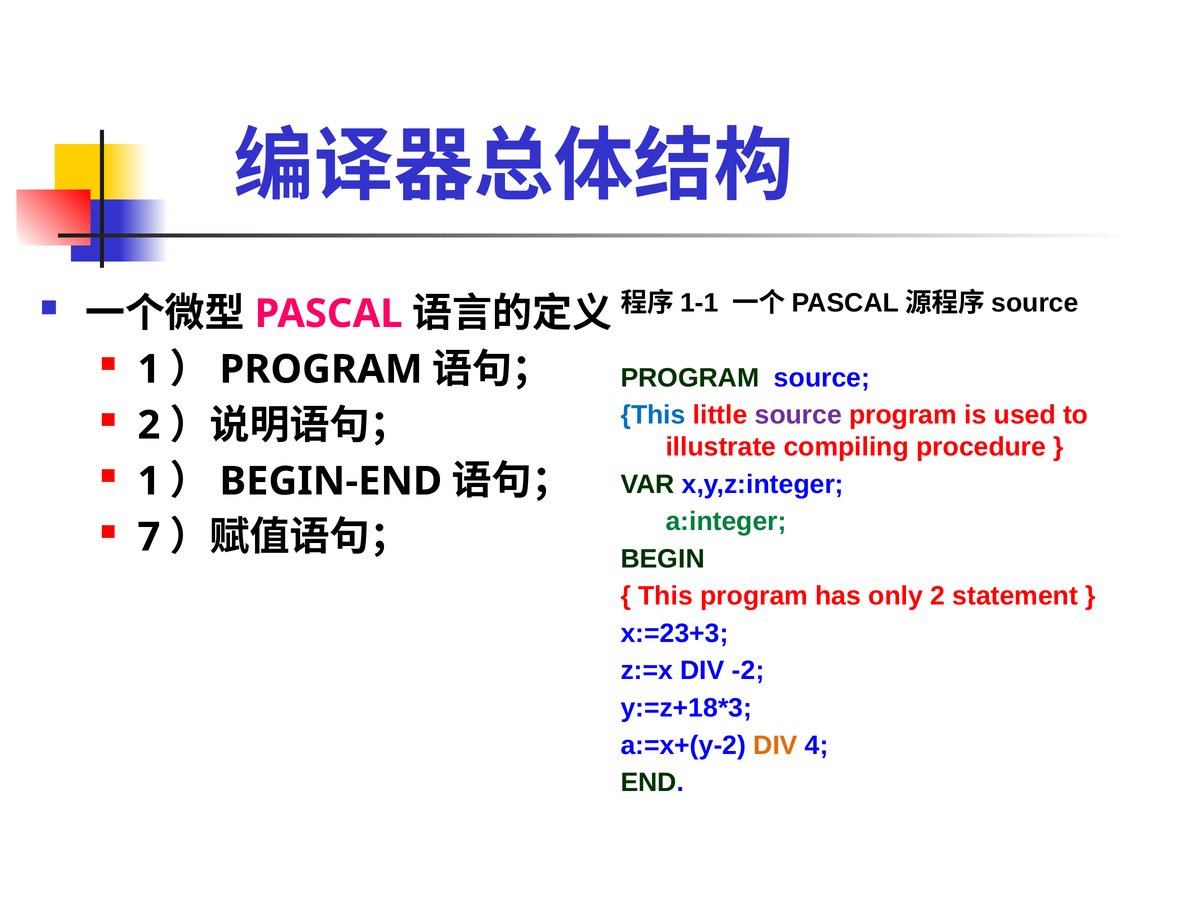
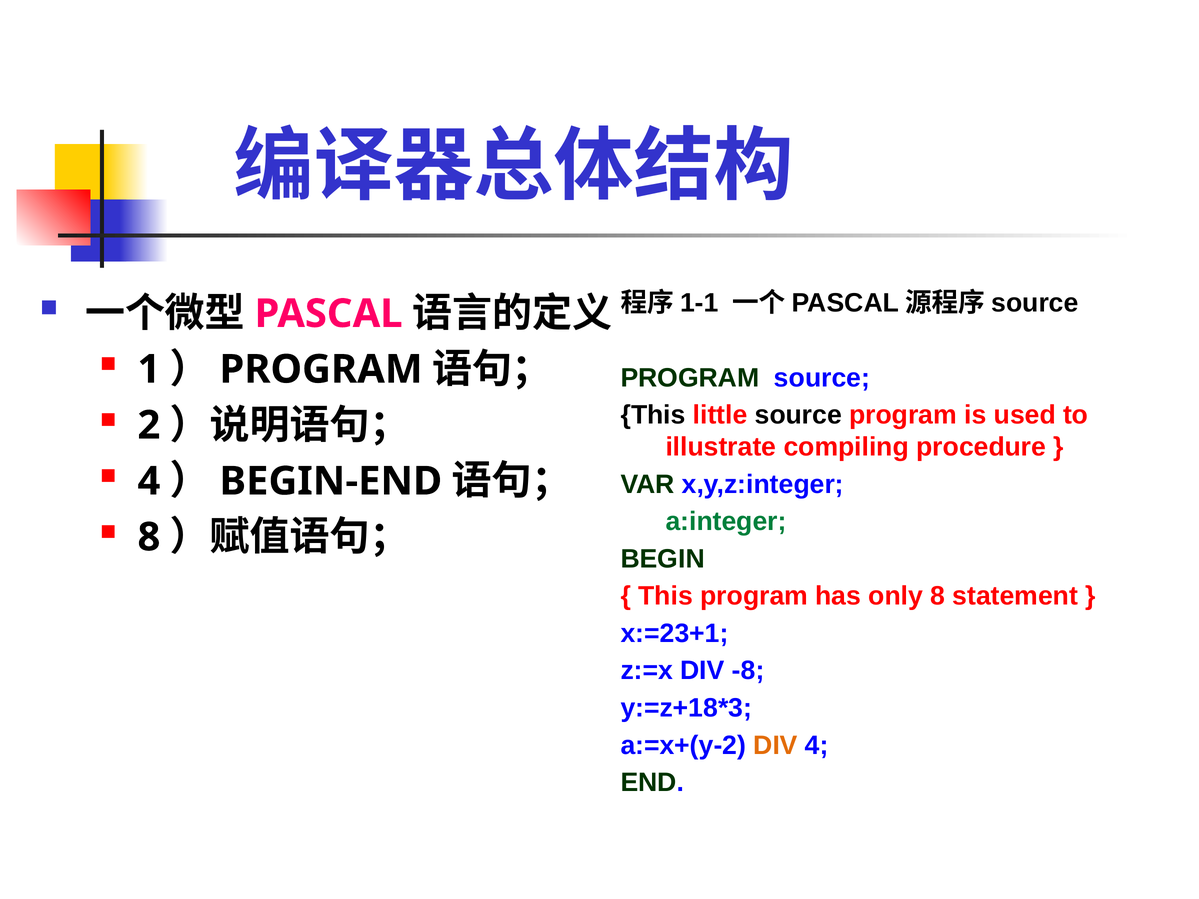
This colour: blue -> black (653, 415)
source colour: purple -> black (798, 415)
1: 1 -> 4 (149, 481)
7: 7 -> 8 (149, 537)
only 2: 2 -> 8 (938, 596)
x:=23+3: x:=23+3 -> x:=23+1 (675, 634)
-2: -2 -> -8 (748, 671)
